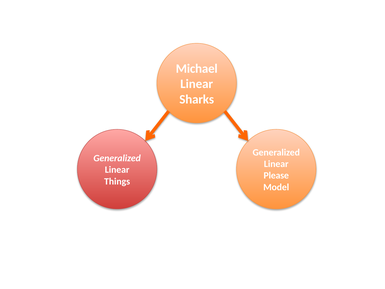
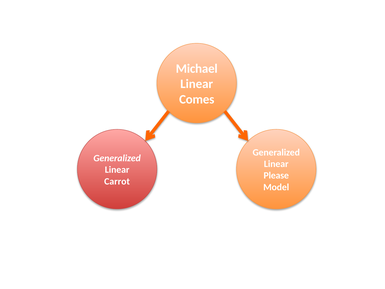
Sharks: Sharks -> Comes (197, 99)
Things: Things -> Carrot (117, 181)
